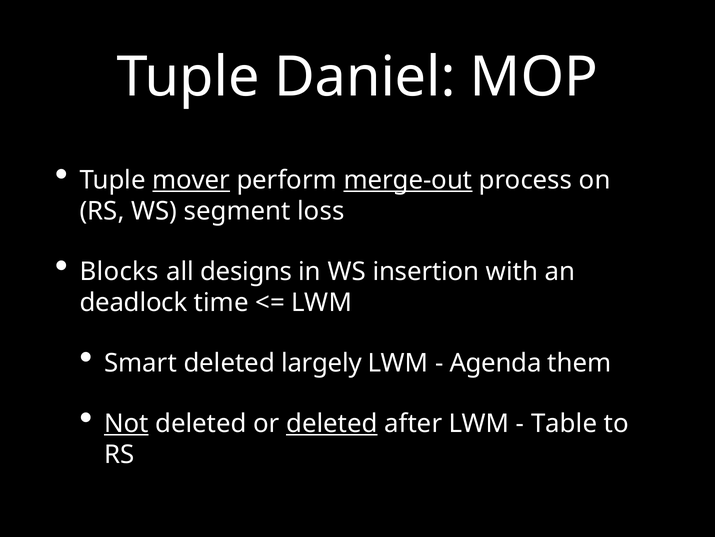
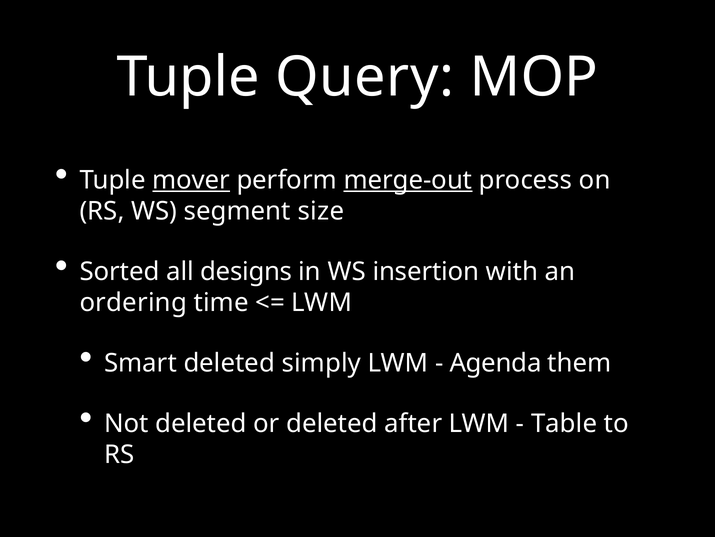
Daniel: Daniel -> Query (365, 77)
loss: loss -> size (321, 211)
Blocks: Blocks -> Sorted (120, 271)
deadlock: deadlock -> ordering (133, 302)
largely: largely -> simply (321, 363)
Not underline: present -> none (126, 423)
deleted underline: present -> none (332, 423)
